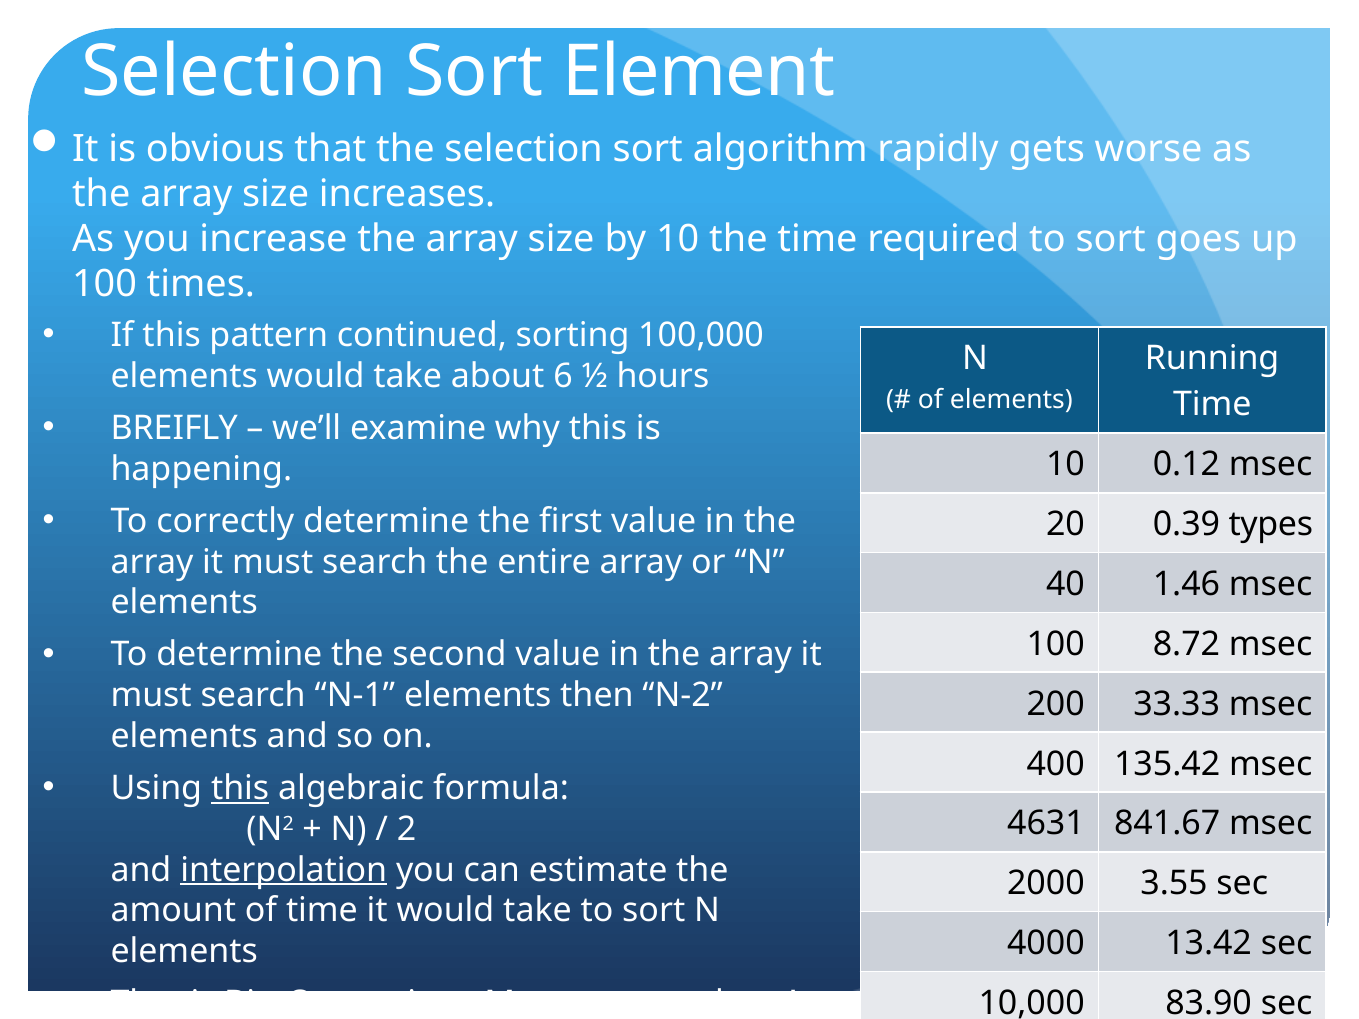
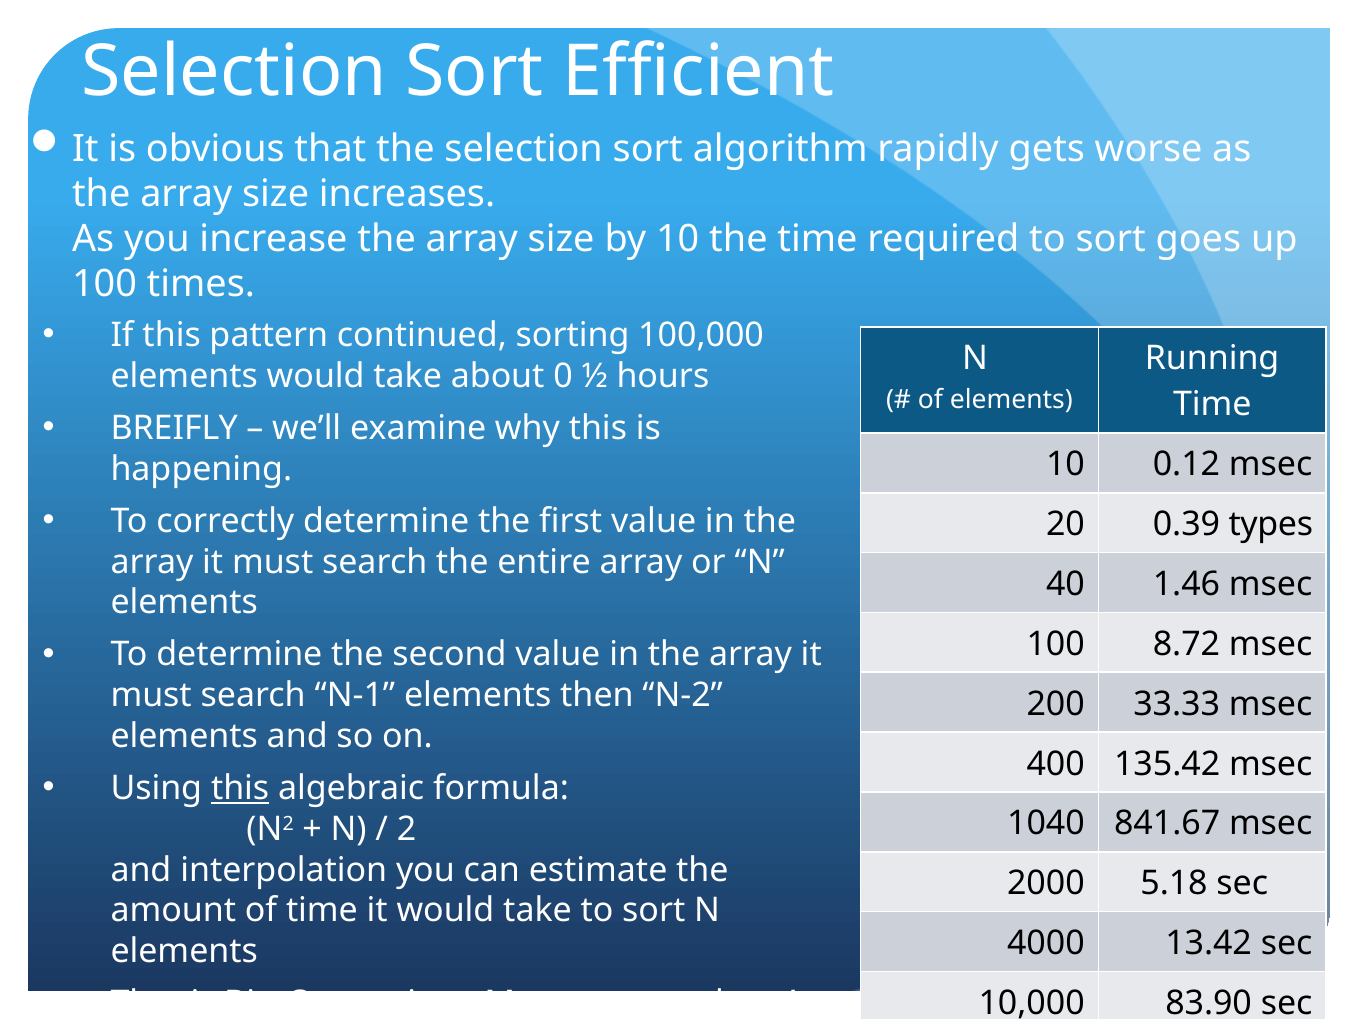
Element: Element -> Efficient (699, 72)
6: 6 -> 0 (563, 376)
4631: 4631 -> 1040 (1046, 824)
interpolation underline: present -> none (284, 870)
3.55: 3.55 -> 5.18 (1174, 884)
